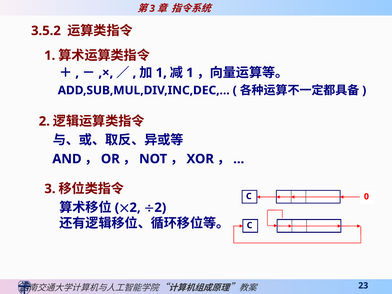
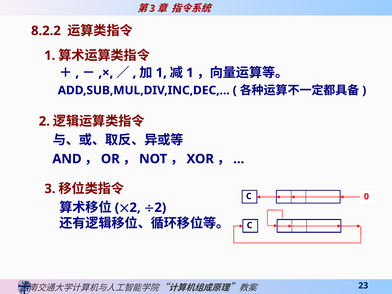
3.5.2: 3.5.2 -> 8.2.2 (46, 31)
